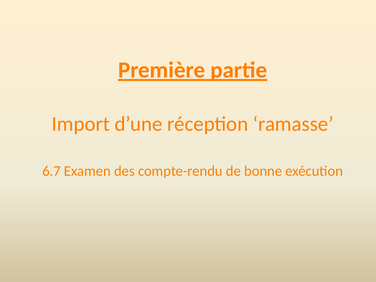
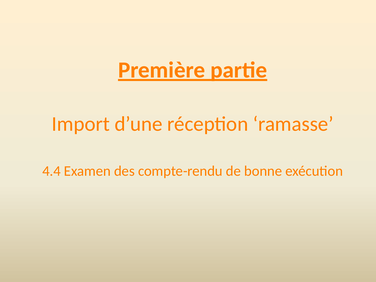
6.7: 6.7 -> 4.4 (51, 171)
